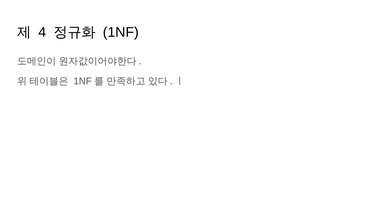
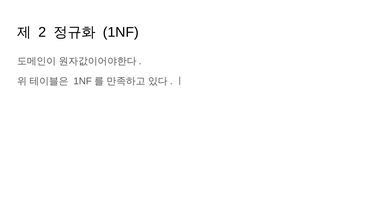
4: 4 -> 2 (42, 32)
